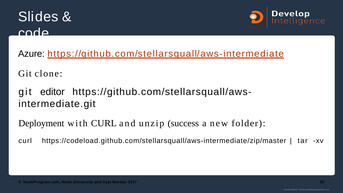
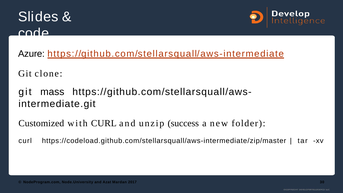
editor: editor -> mass (52, 92)
Deployment: Deployment -> Customized (41, 123)
